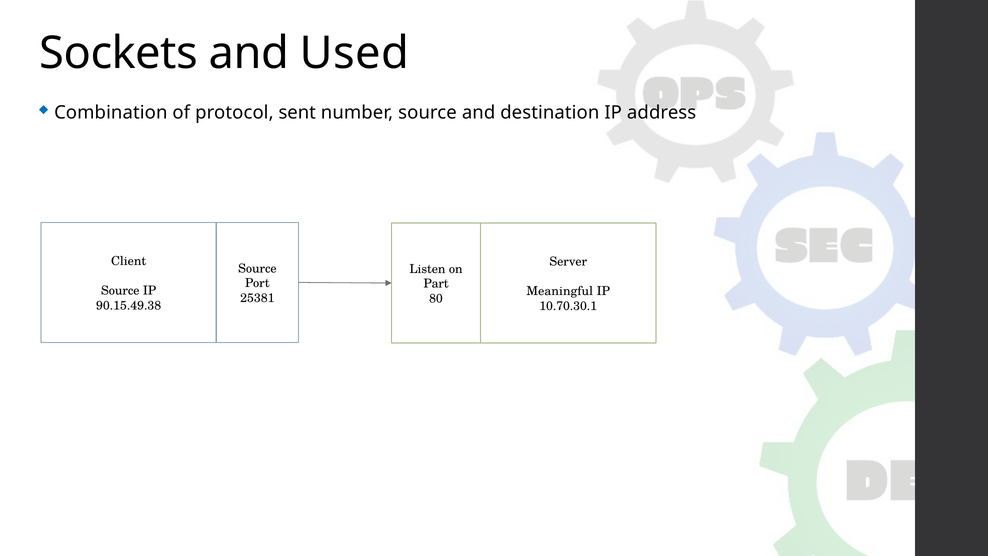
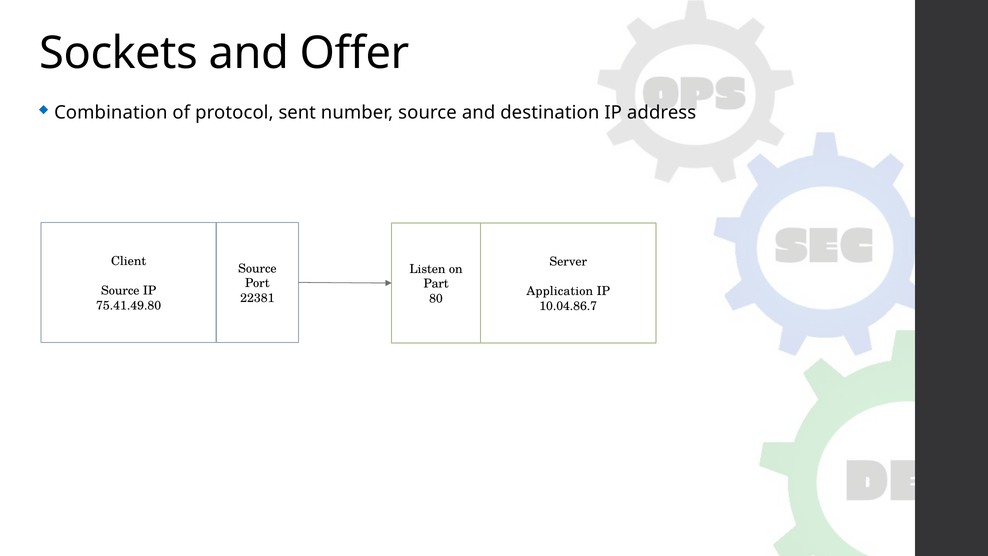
Used: Used -> Offer (355, 53)
Meaningful: Meaningful -> Application (560, 291)
25381: 25381 -> 22381 (257, 298)
90.15.49.38: 90.15.49.38 -> 75.41.49.80 (129, 305)
10.70.30.1: 10.70.30.1 -> 10.04.86.7 (568, 306)
